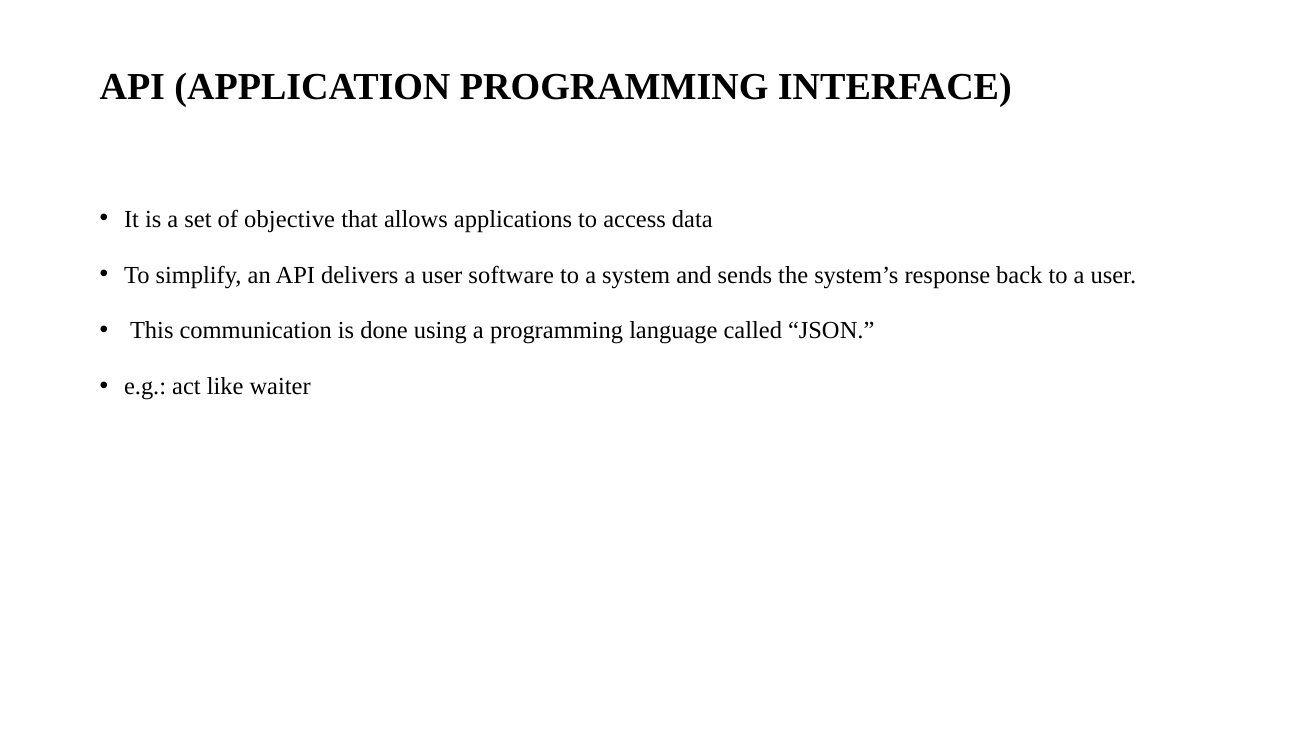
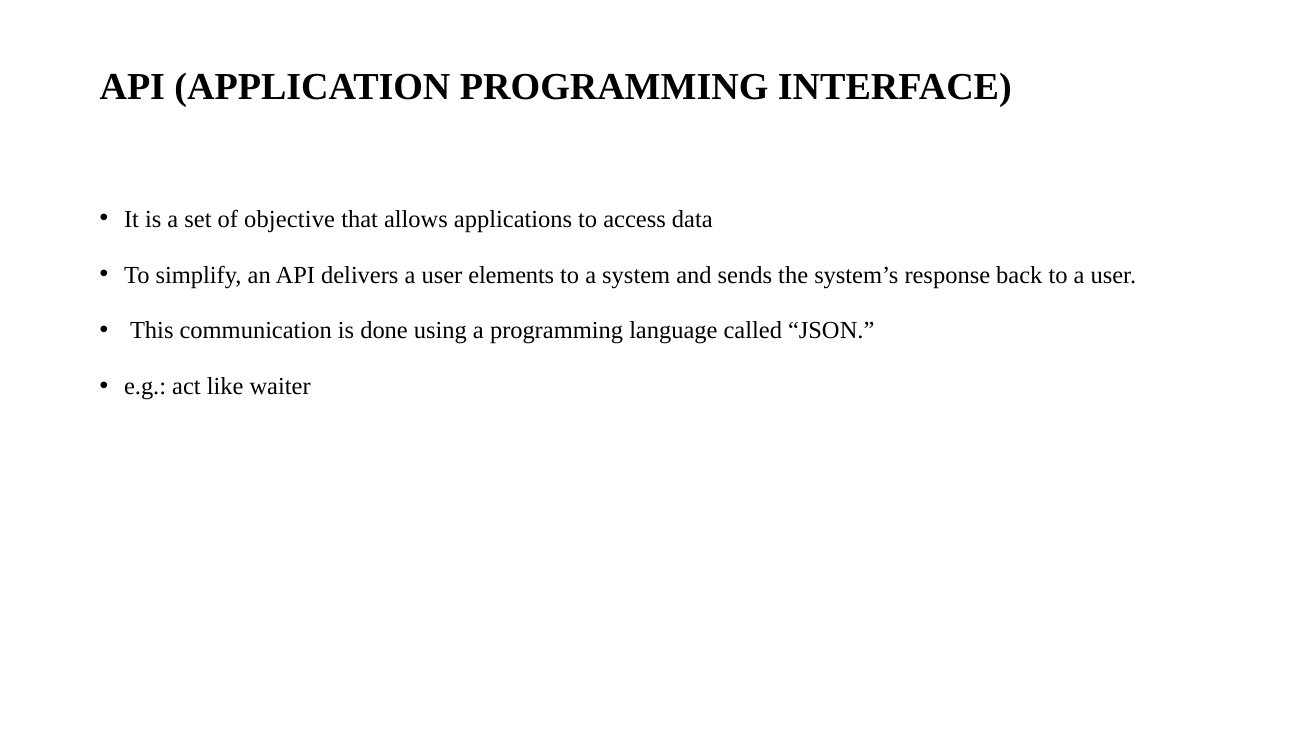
software: software -> elements (511, 275)
